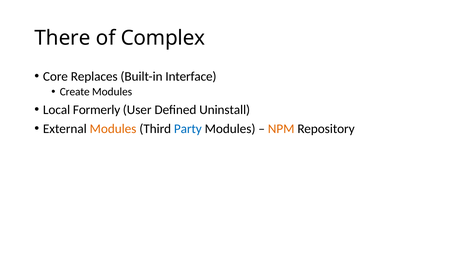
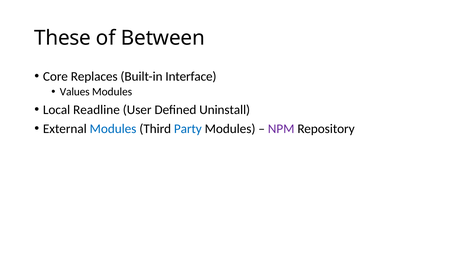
There: There -> These (63, 38)
Complex: Complex -> Between (163, 38)
Create: Create -> Values (75, 92)
Formerly: Formerly -> Readline (96, 110)
Modules colour: orange -> blue (113, 129)
NPM colour: orange -> purple (281, 129)
